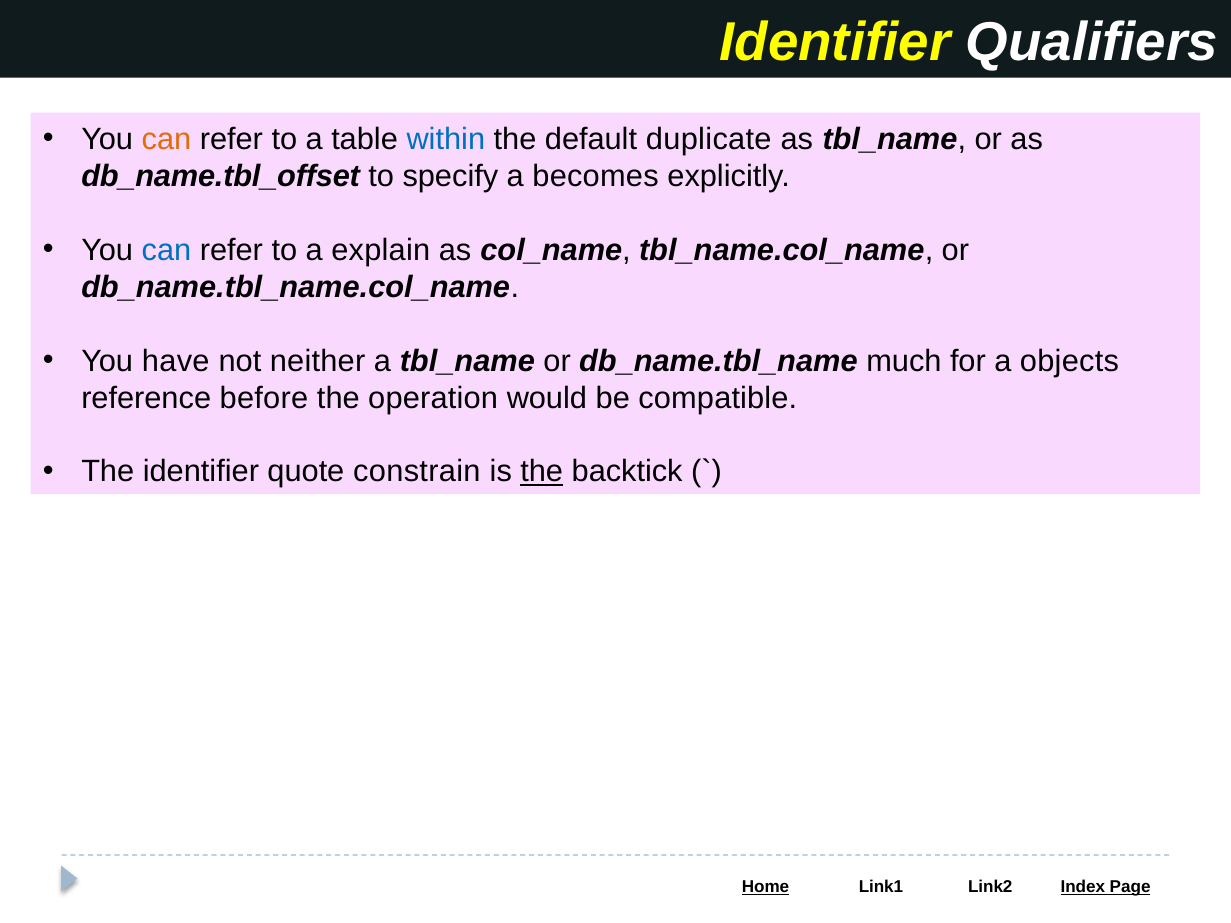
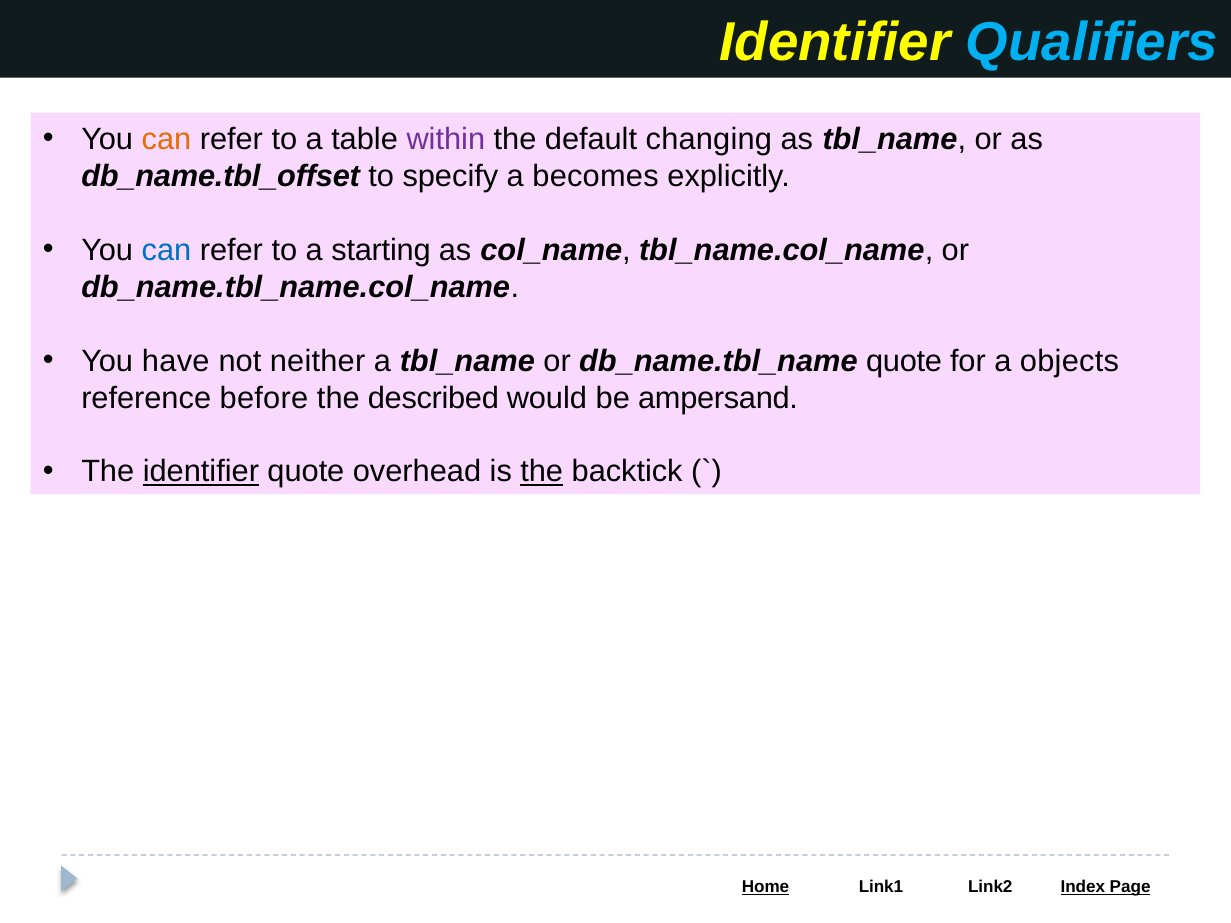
Qualifiers colour: white -> light blue (1092, 43)
within colour: blue -> purple (446, 139)
duplicate: duplicate -> changing (709, 139)
explain: explain -> starting (381, 250)
db_name.tbl_name much: much -> quote (904, 361)
operation: operation -> described (433, 398)
compatible: compatible -> ampersand (718, 398)
identifier underline: none -> present (201, 472)
constrain: constrain -> overhead (417, 472)
